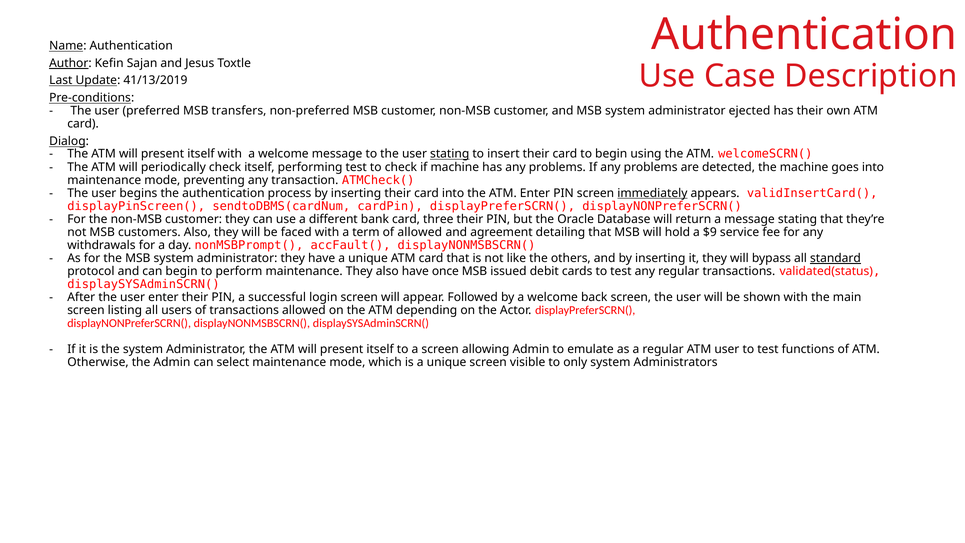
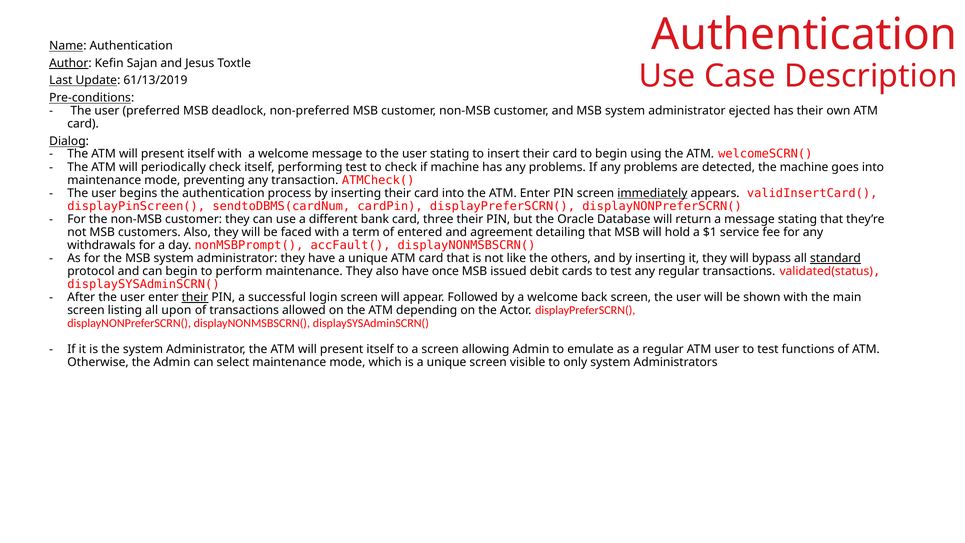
41/13/2019: 41/13/2019 -> 61/13/2019 (155, 80)
transfers: transfers -> deadlock (239, 111)
stating underline: present -> none (450, 154)
of allowed: allowed -> entered (420, 232)
$9: $9 -> $1 (710, 232)
their underline: none -> present (195, 297)
users: users -> upon (176, 310)
